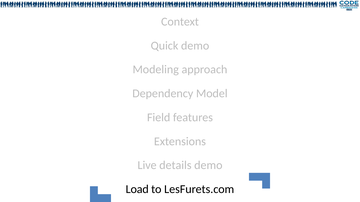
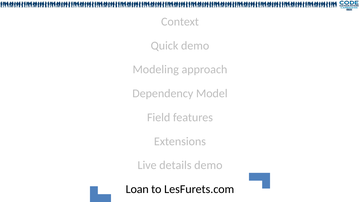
Load: Load -> Loan (137, 190)
